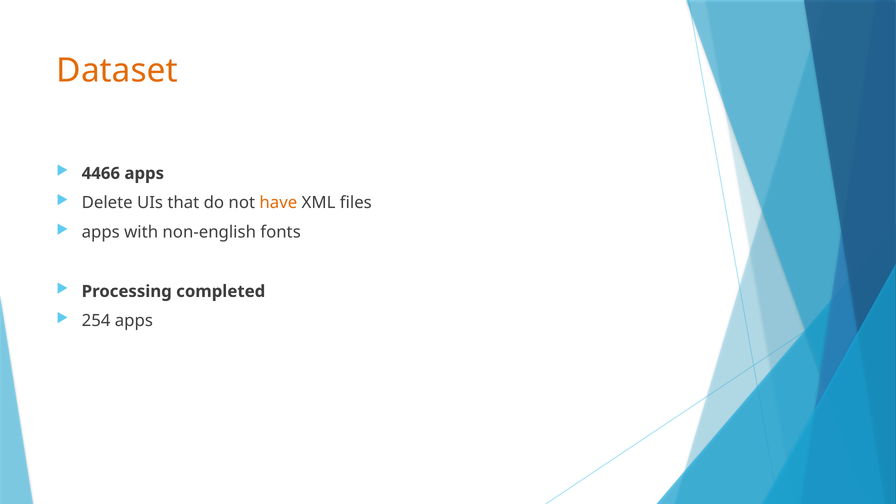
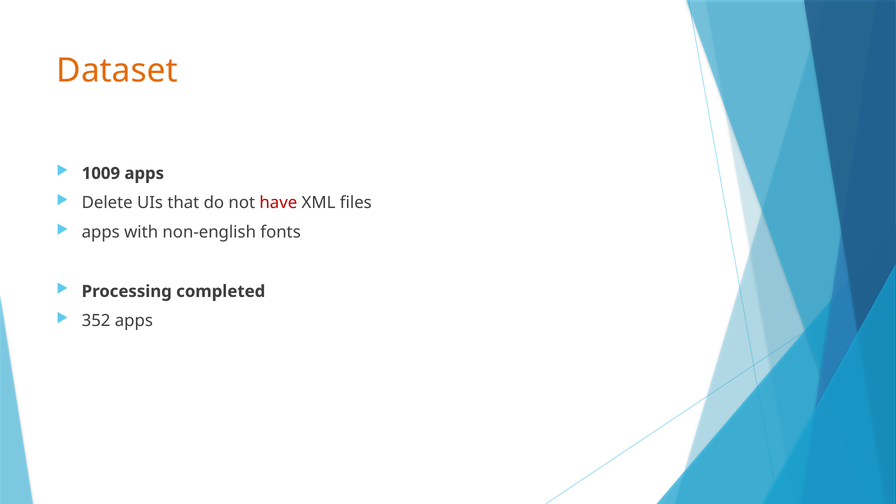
4466: 4466 -> 1009 (101, 173)
have colour: orange -> red (278, 203)
254: 254 -> 352 (96, 321)
